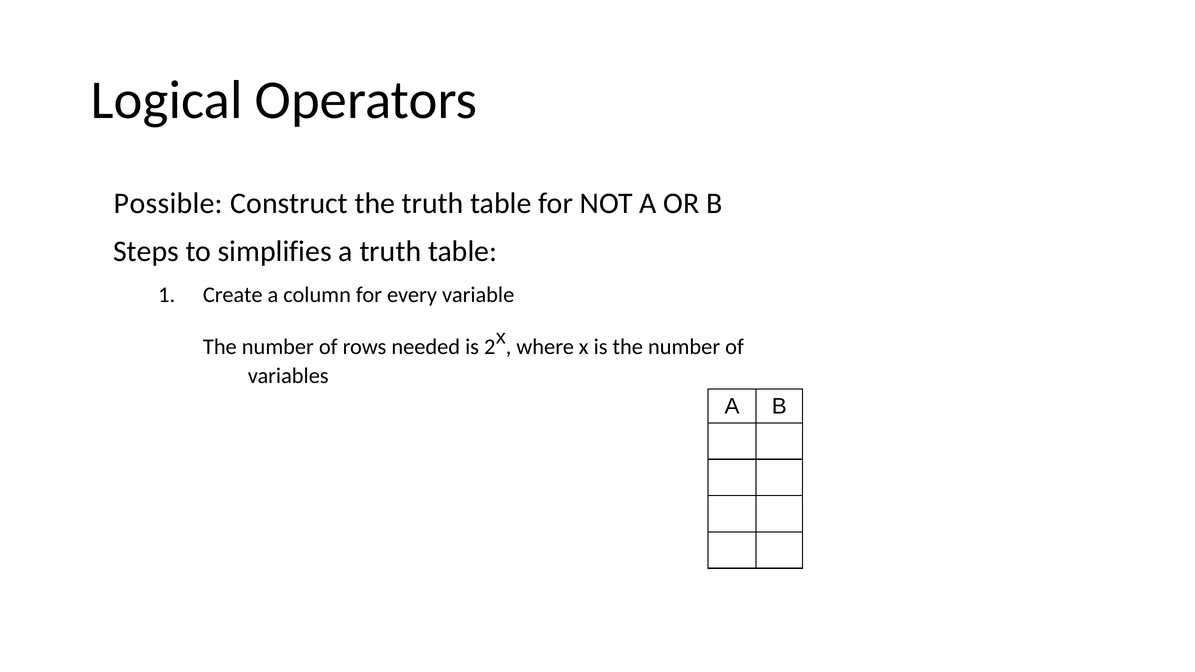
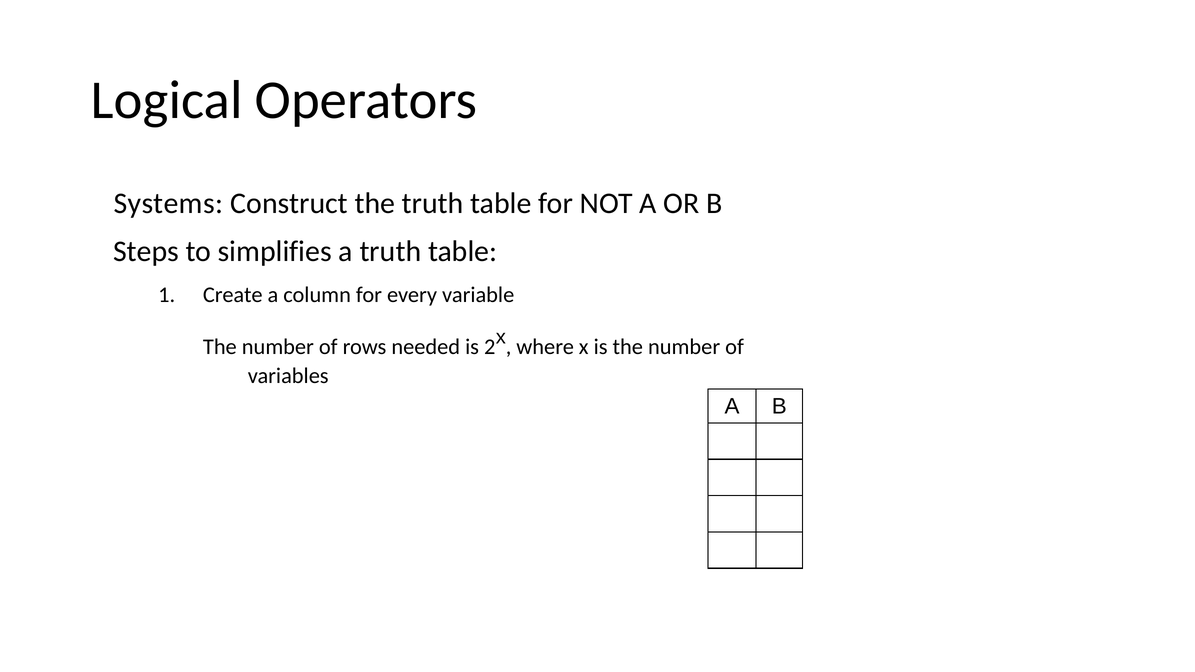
Possible: Possible -> Systems (168, 203)
